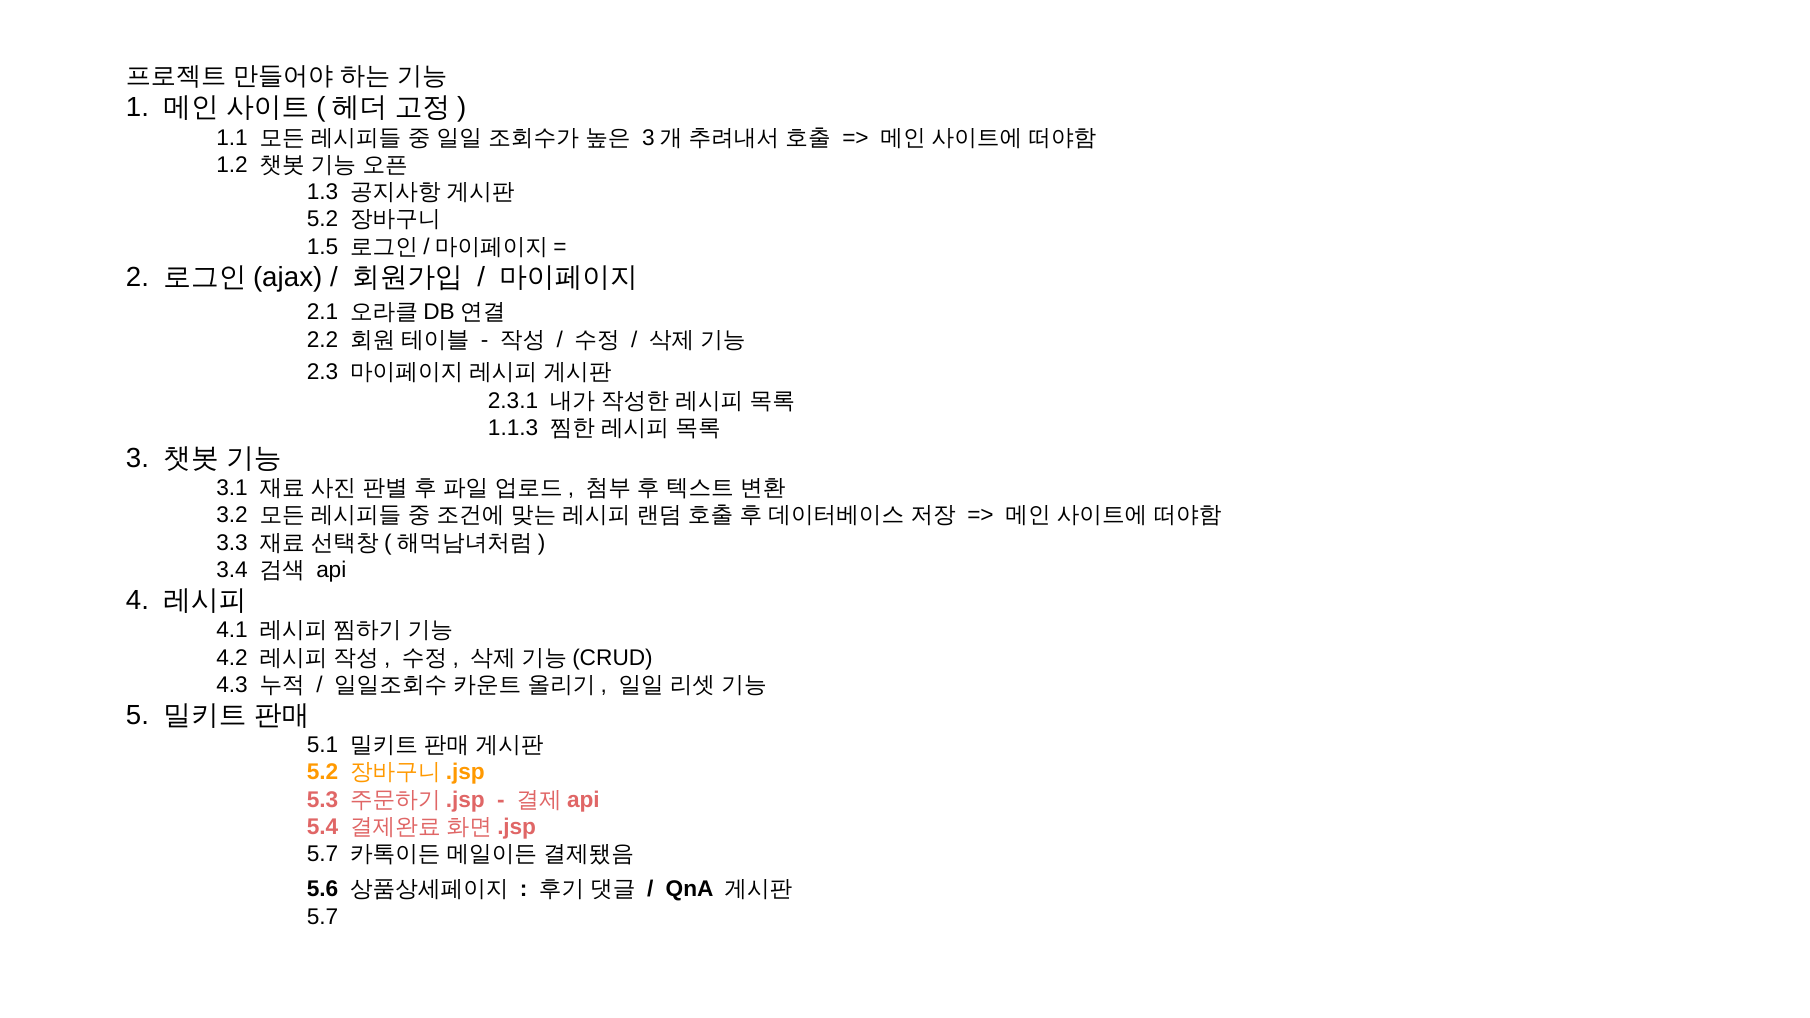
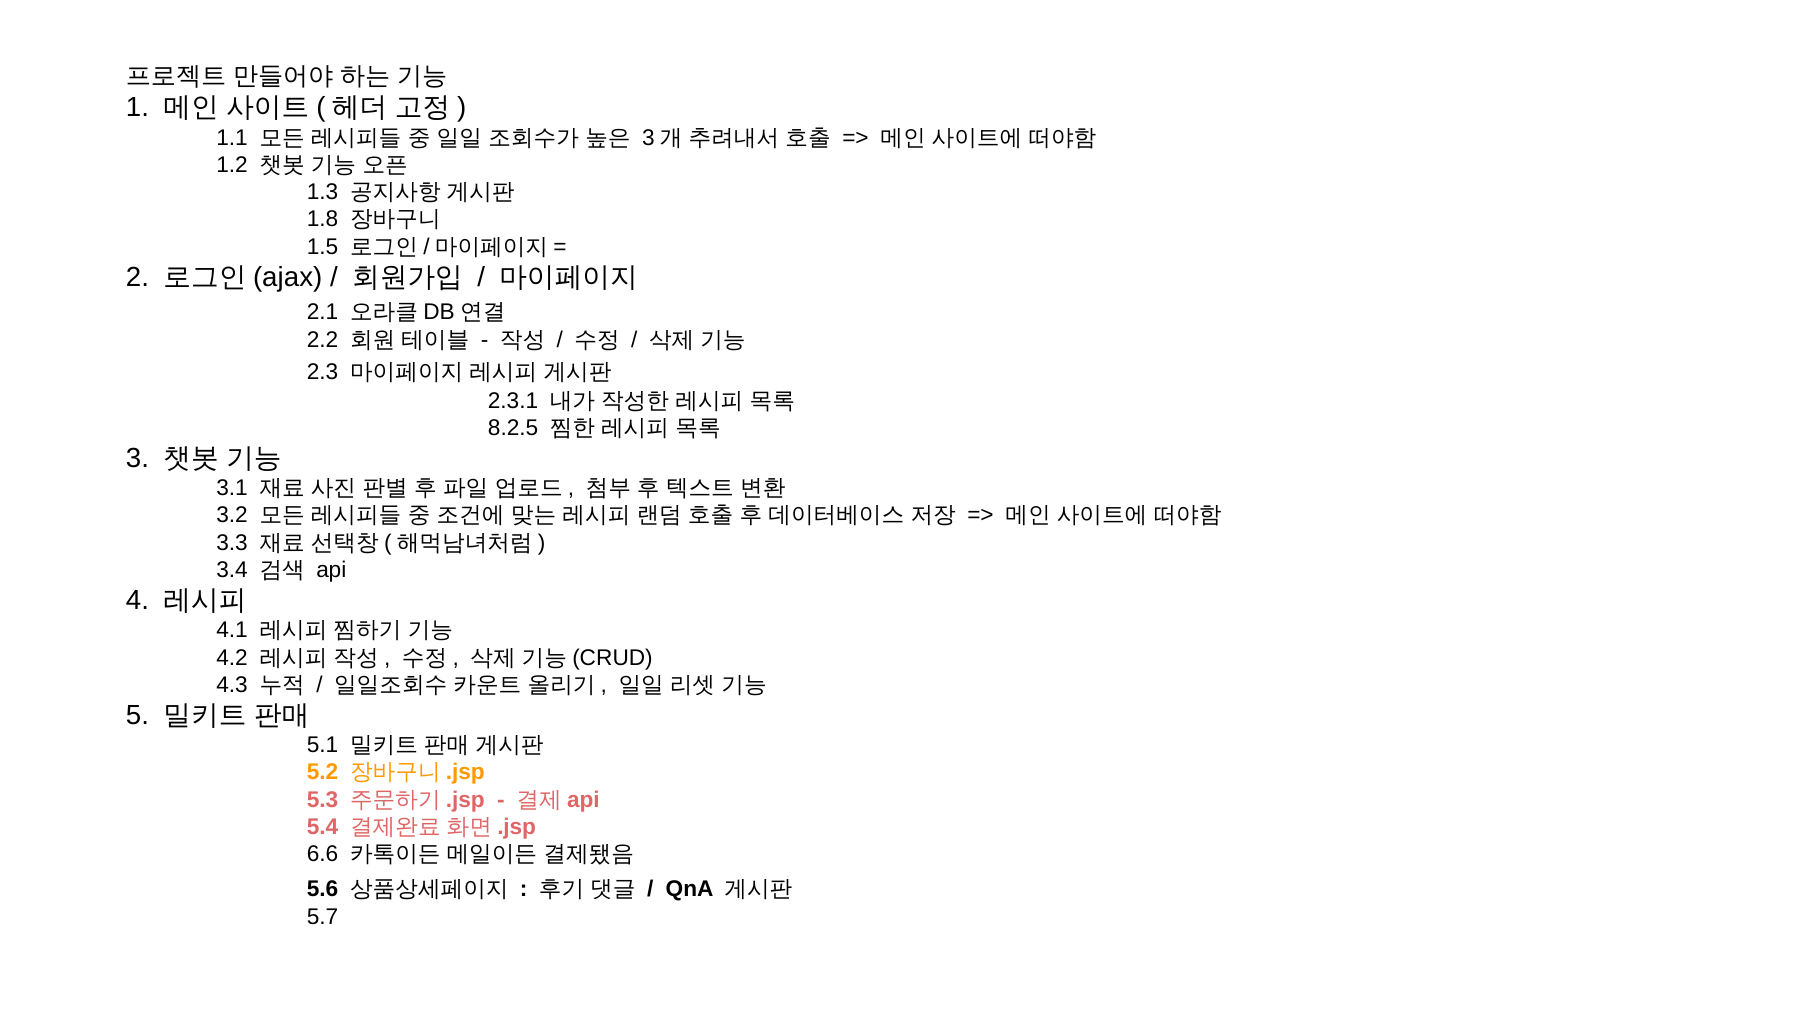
5.2: 5.2 -> 1.8 (323, 219)
1.1.3: 1.1.3 -> 8.2.5 (513, 428)
5.7: 5.7 -> 6.6 (323, 854)
